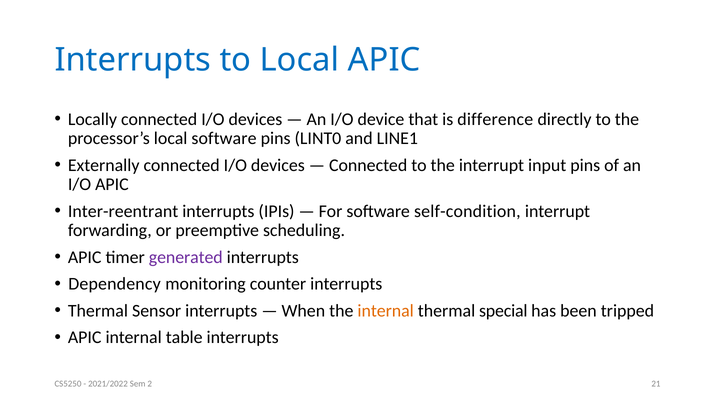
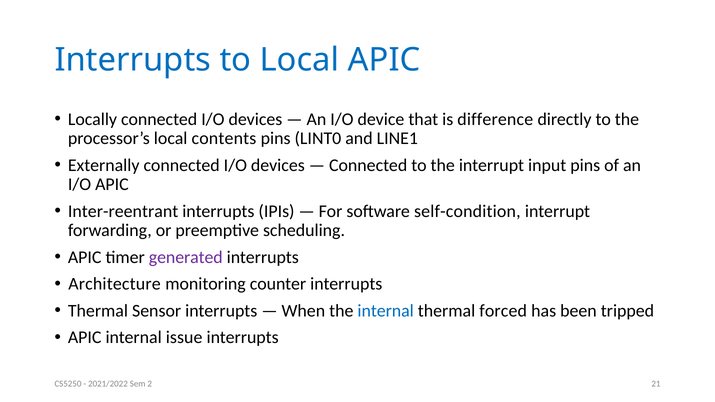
local software: software -> contents (224, 139)
Dependency: Dependency -> Architecture (114, 284)
internal colour: orange -> blue (386, 311)
special: special -> forced (503, 311)
table: table -> issue (184, 338)
